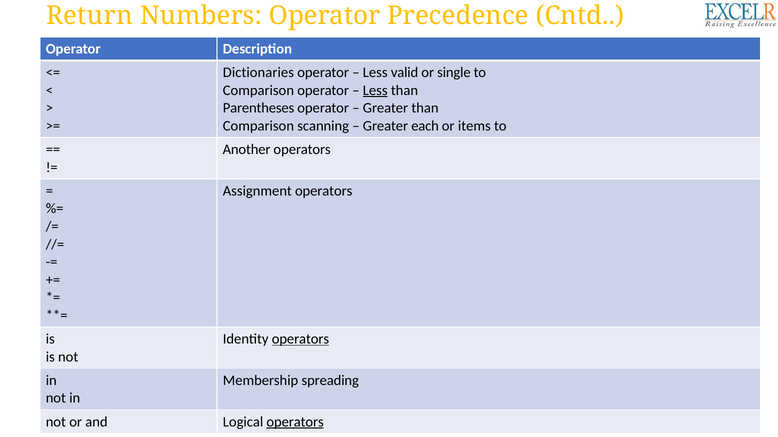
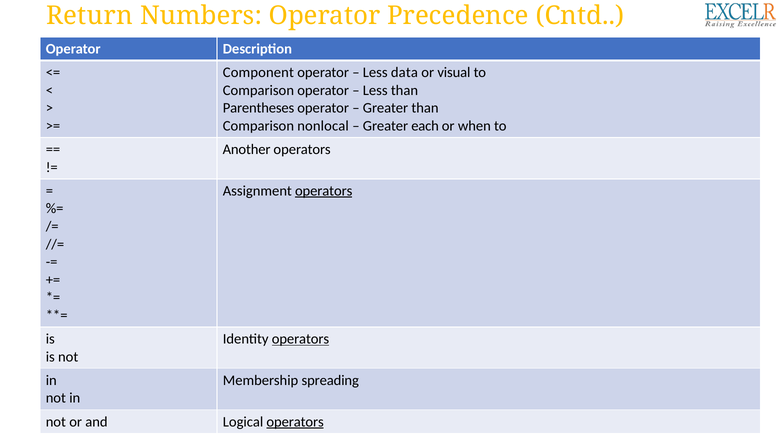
Dictionaries: Dictionaries -> Component (258, 73)
valid: valid -> data (404, 73)
single: single -> visual (454, 73)
Less underline: present -> none (375, 90)
scanning: scanning -> nonlocal (323, 126)
items: items -> when (474, 126)
operators underline: none -> present (324, 191)
